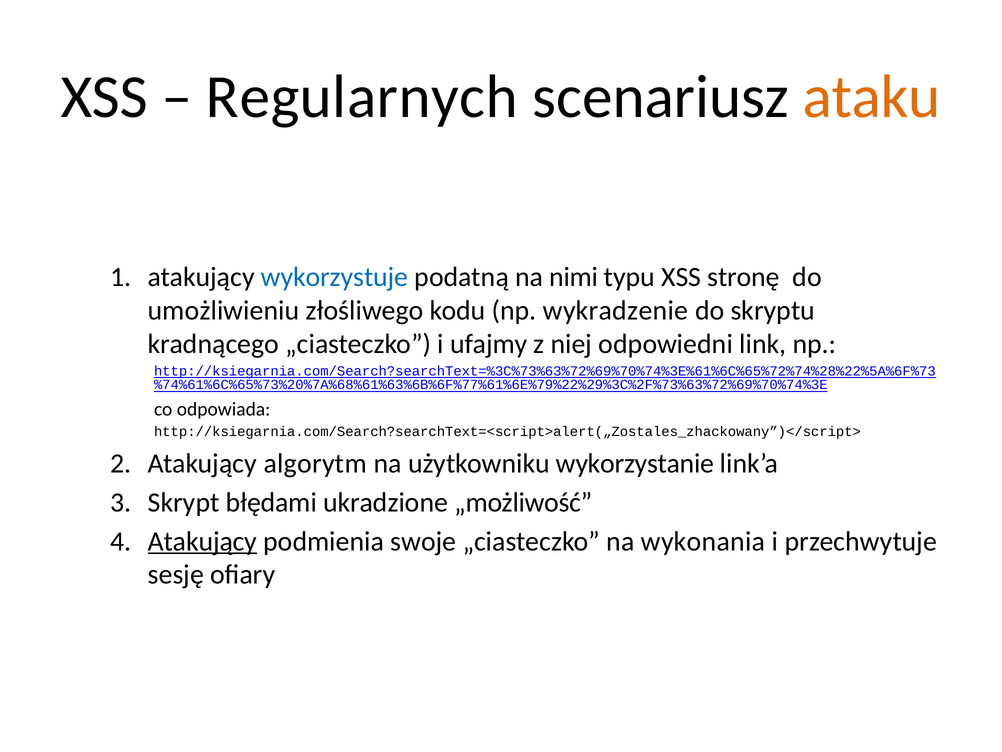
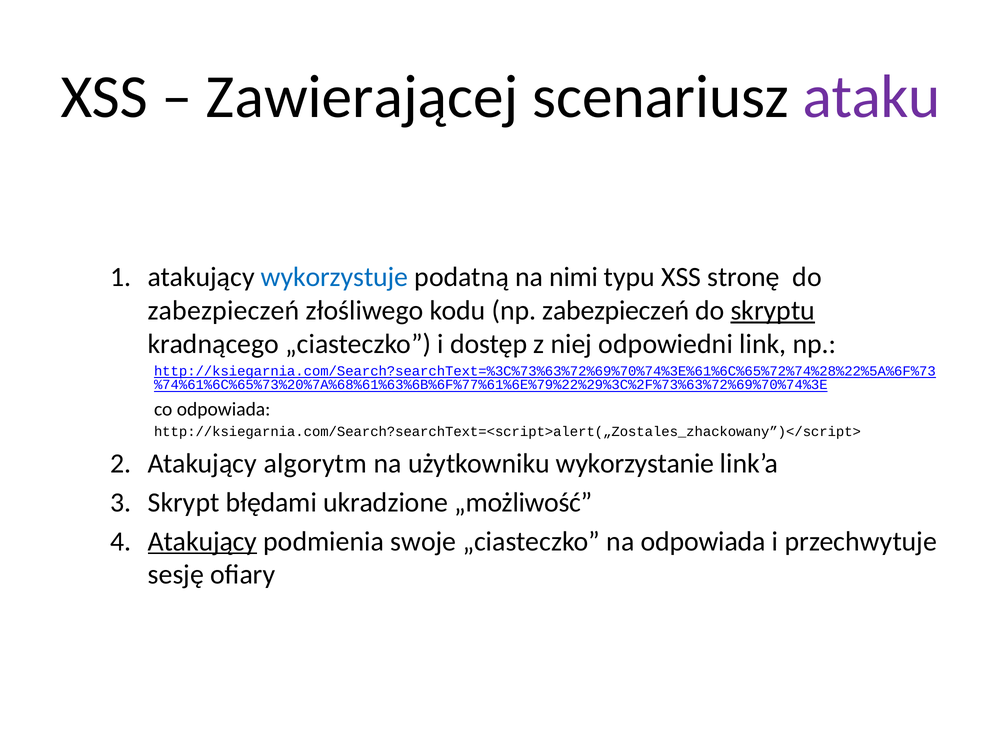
Regularnych: Regularnych -> Zawierającej (362, 97)
ataku colour: orange -> purple (872, 97)
umożliwieniu: umożliwieniu -> zabezpieczeń (224, 310)
np wykradzenie: wykradzenie -> zabezpieczeń (616, 310)
skryptu underline: none -> present (773, 310)
ufajmy: ufajmy -> dostęp (489, 344)
na wykonania: wykonania -> odpowiada (703, 541)
